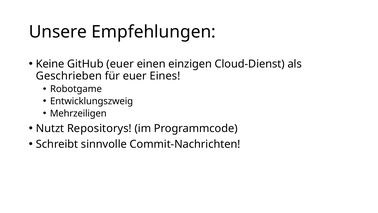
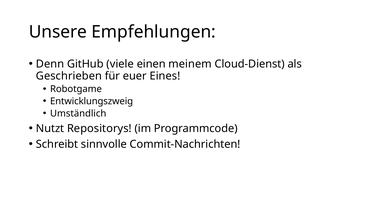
Keine: Keine -> Denn (50, 64)
GitHub euer: euer -> viele (120, 64)
einzigen: einzigen -> meinem (190, 64)
Mehrzeiligen: Mehrzeiligen -> Umständlich (78, 113)
